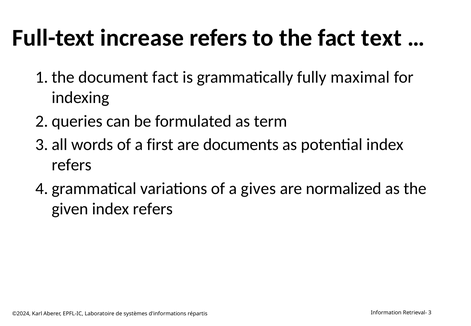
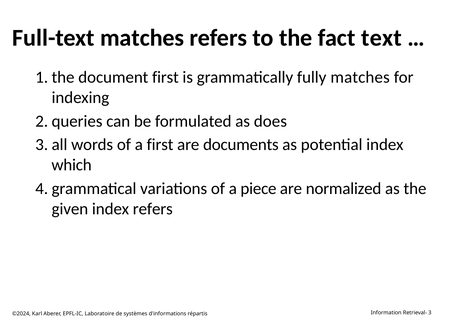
Full-text increase: increase -> matches (142, 38)
document fact: fact -> first (165, 77)
fully maximal: maximal -> matches (360, 77)
term: term -> does (270, 121)
refers: refers -> which (72, 165)
gives: gives -> piece (258, 189)
